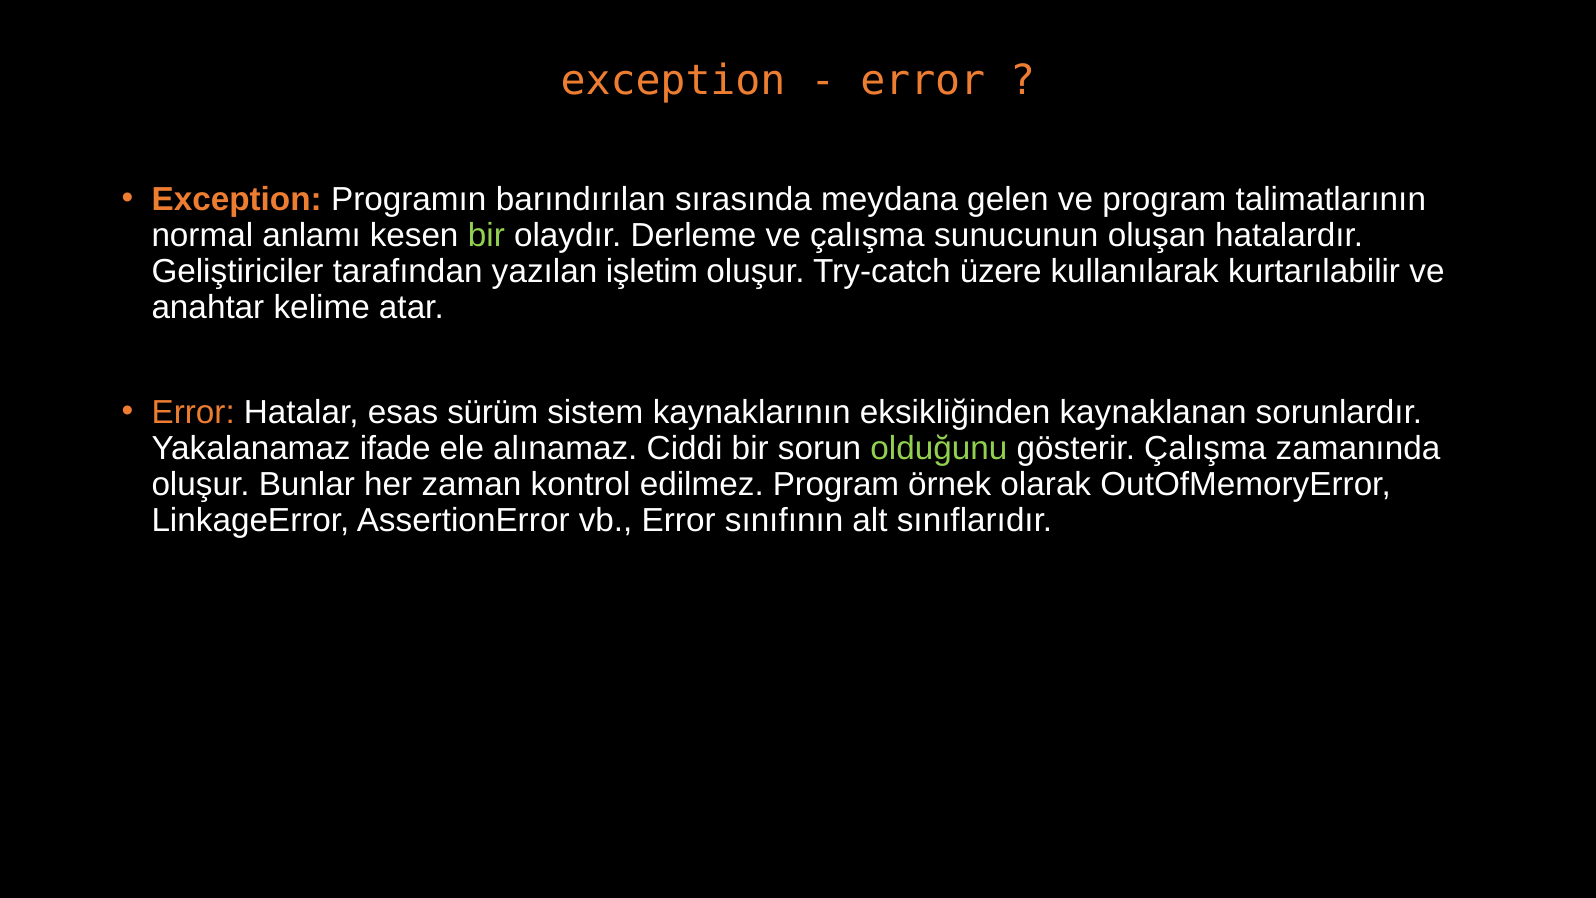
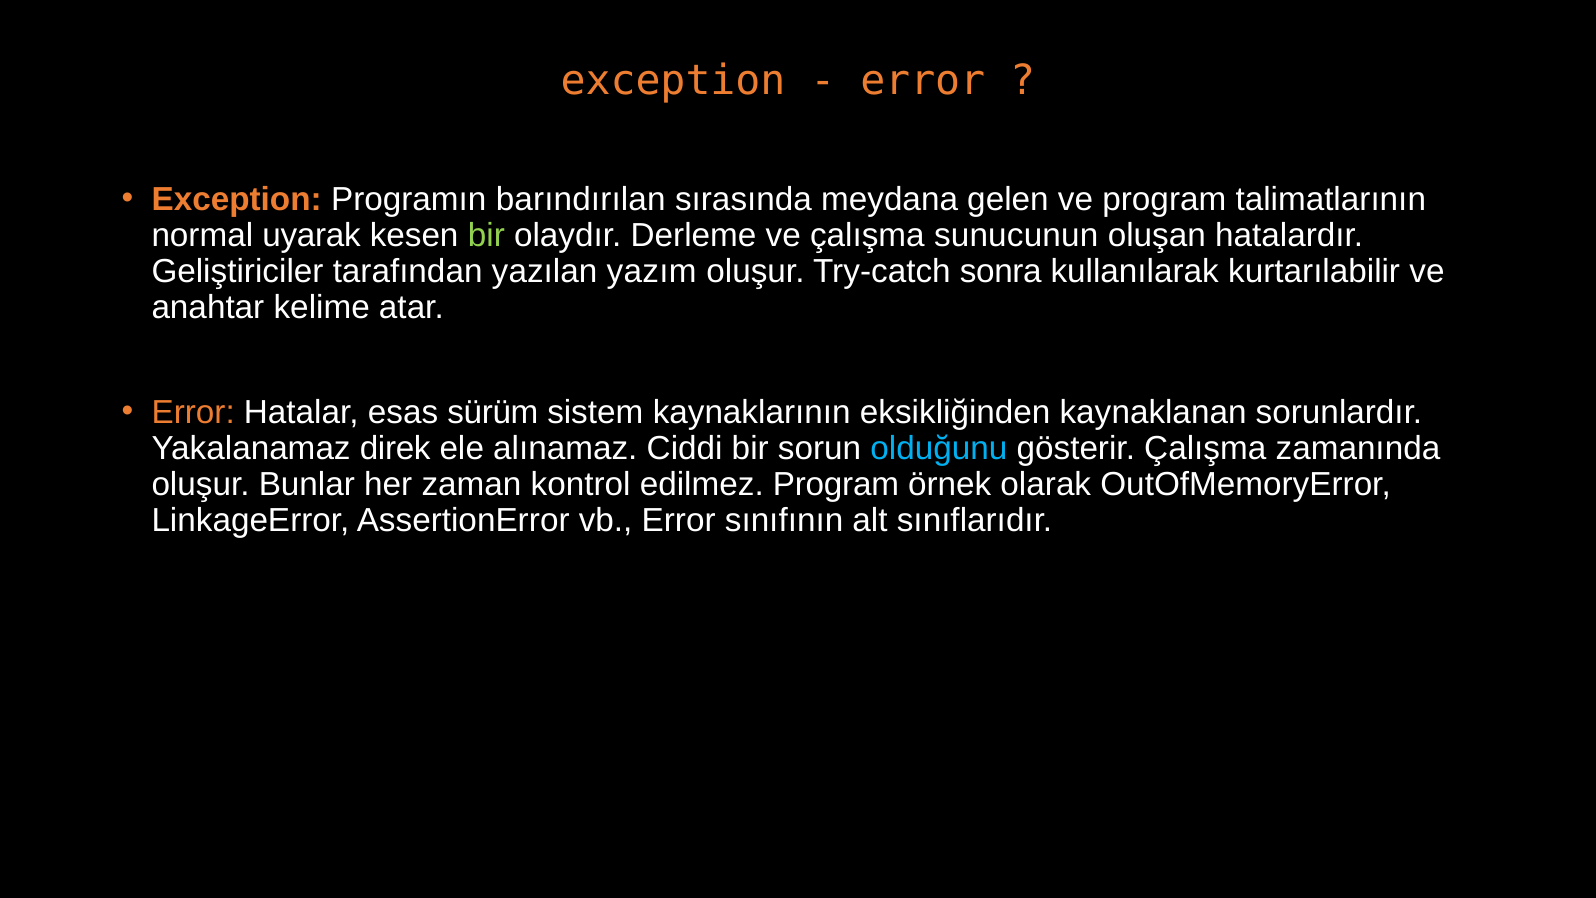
anlamı: anlamı -> uyarak (312, 235)
işletim: işletim -> yazım (652, 271)
üzere: üzere -> sonra (1001, 271)
ifade: ifade -> direk (395, 448)
olduğunu colour: light green -> light blue (939, 448)
